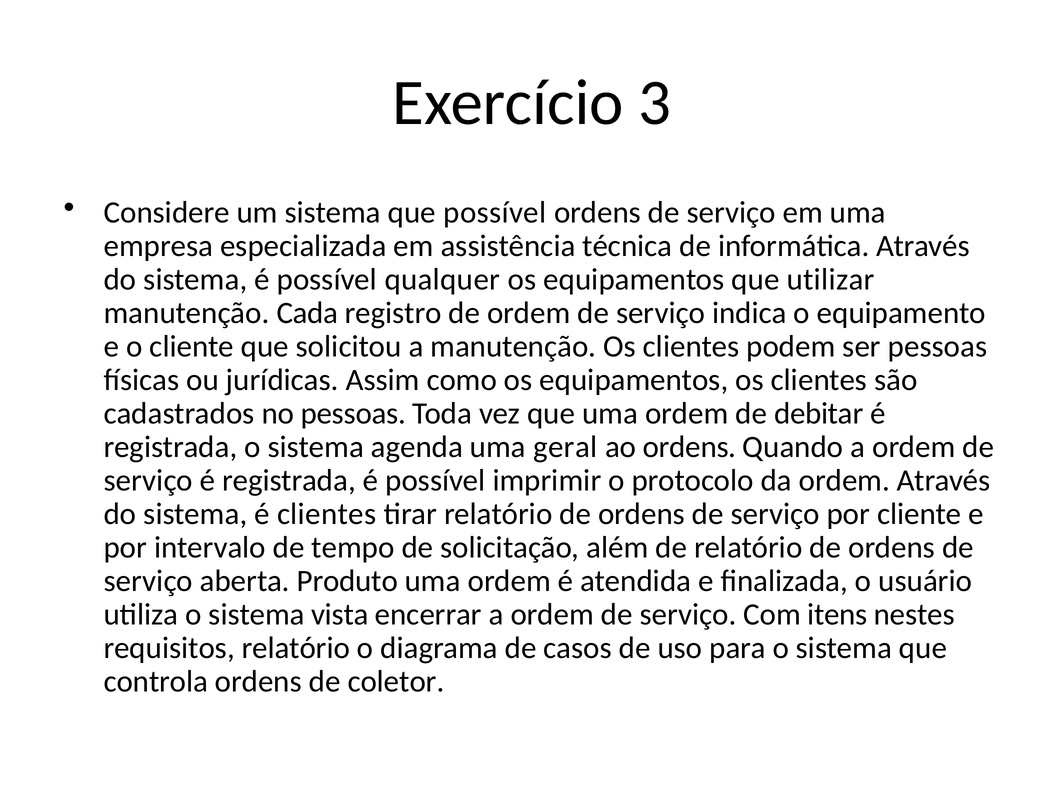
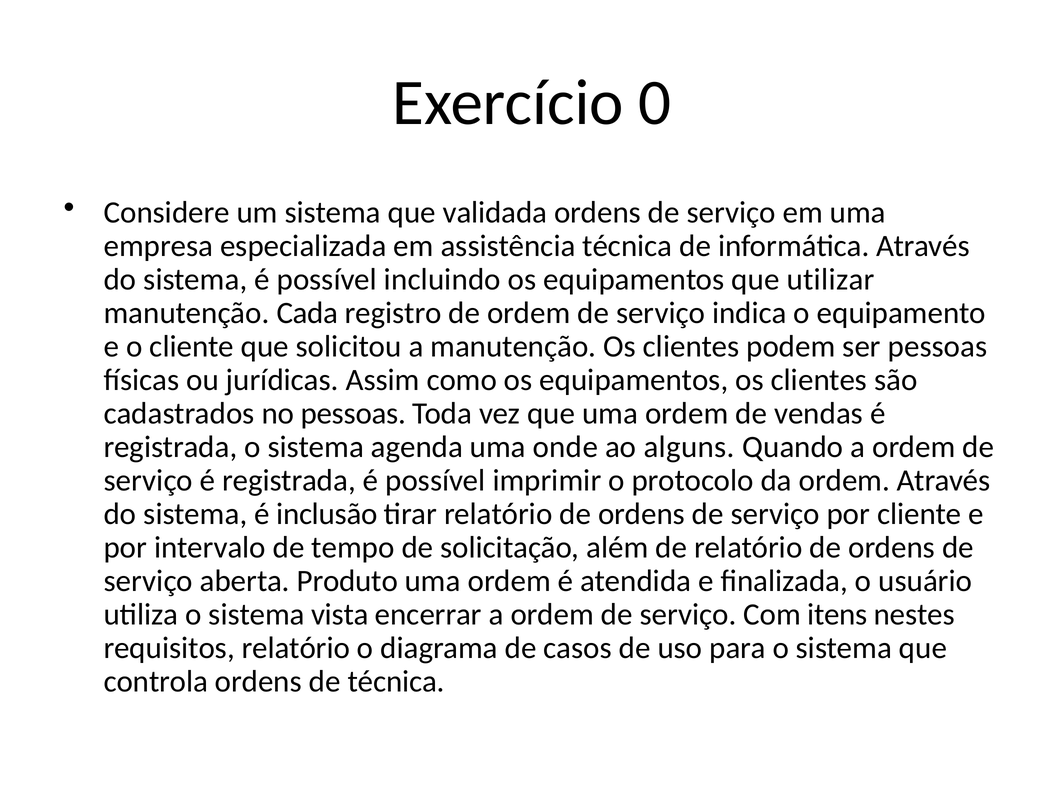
3: 3 -> 0 (655, 103)
que possível: possível -> validada (495, 212)
qualquer: qualquer -> incluindo (442, 279)
debitar: debitar -> vendas (819, 413)
geral: geral -> onde (565, 447)
ao ordens: ordens -> alguns (689, 447)
é clientes: clientes -> inclusão (327, 514)
de coletor: coletor -> técnica (396, 681)
